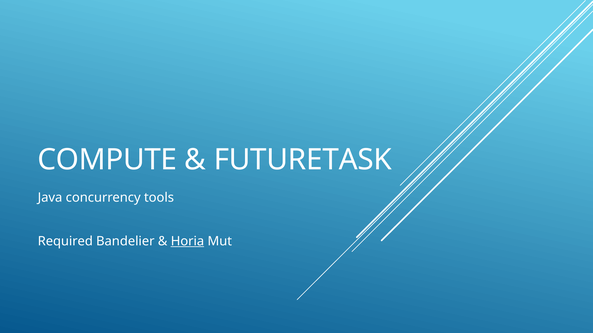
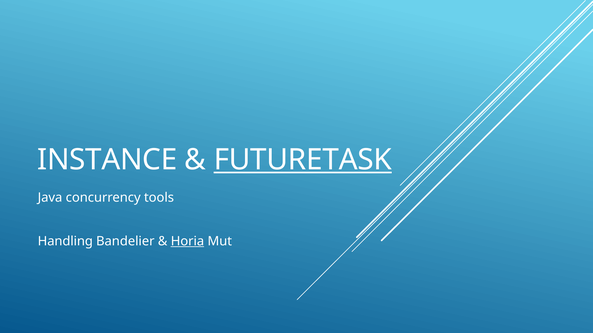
COMPUTE: COMPUTE -> INSTANCE (107, 160)
FUTURETASK underline: none -> present (303, 160)
Required: Required -> Handling (65, 242)
